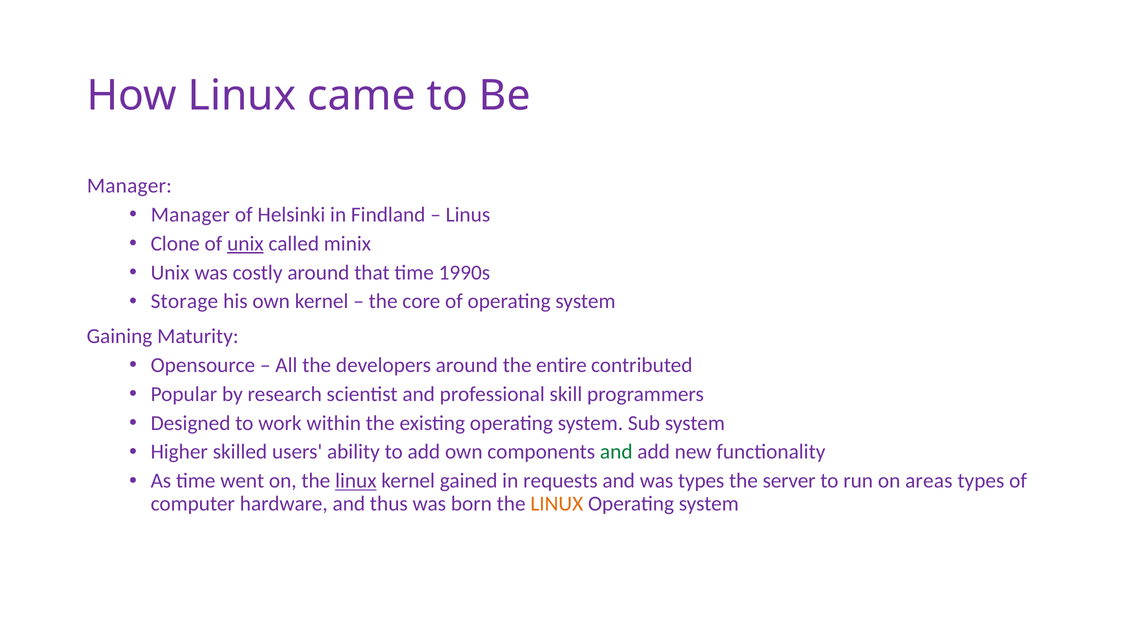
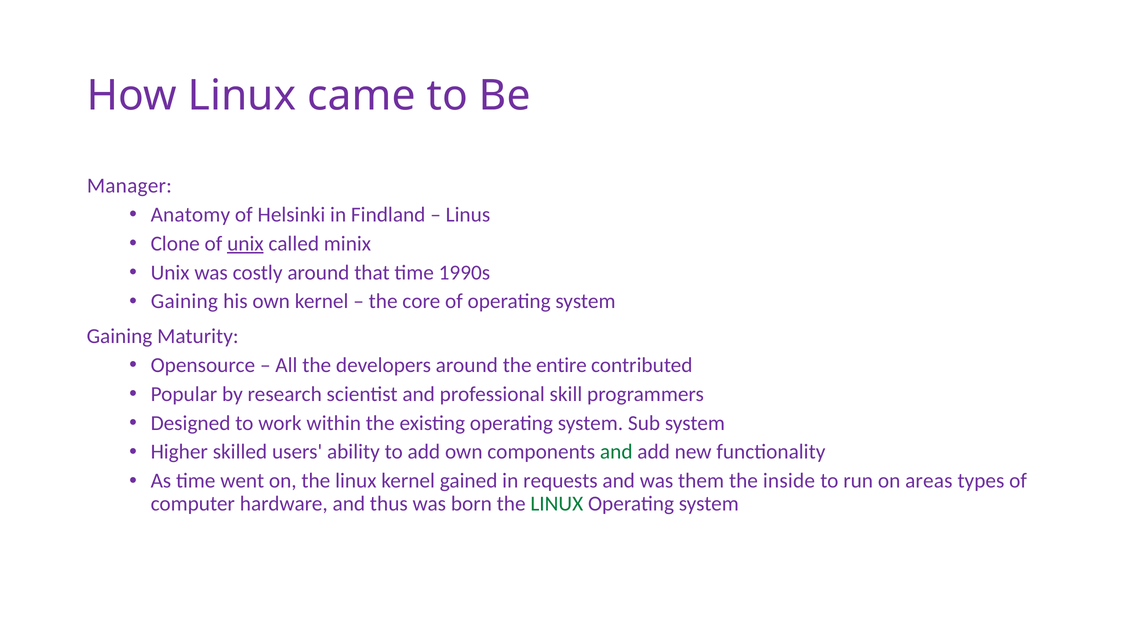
Manager: Manager -> Anatomy (190, 215)
Storage: Storage -> Gaining (184, 302)
linux underline: present -> none (356, 481)
was types: types -> them (701, 481)
server: server -> inside (789, 481)
LINUX colour: orange -> green (557, 504)
